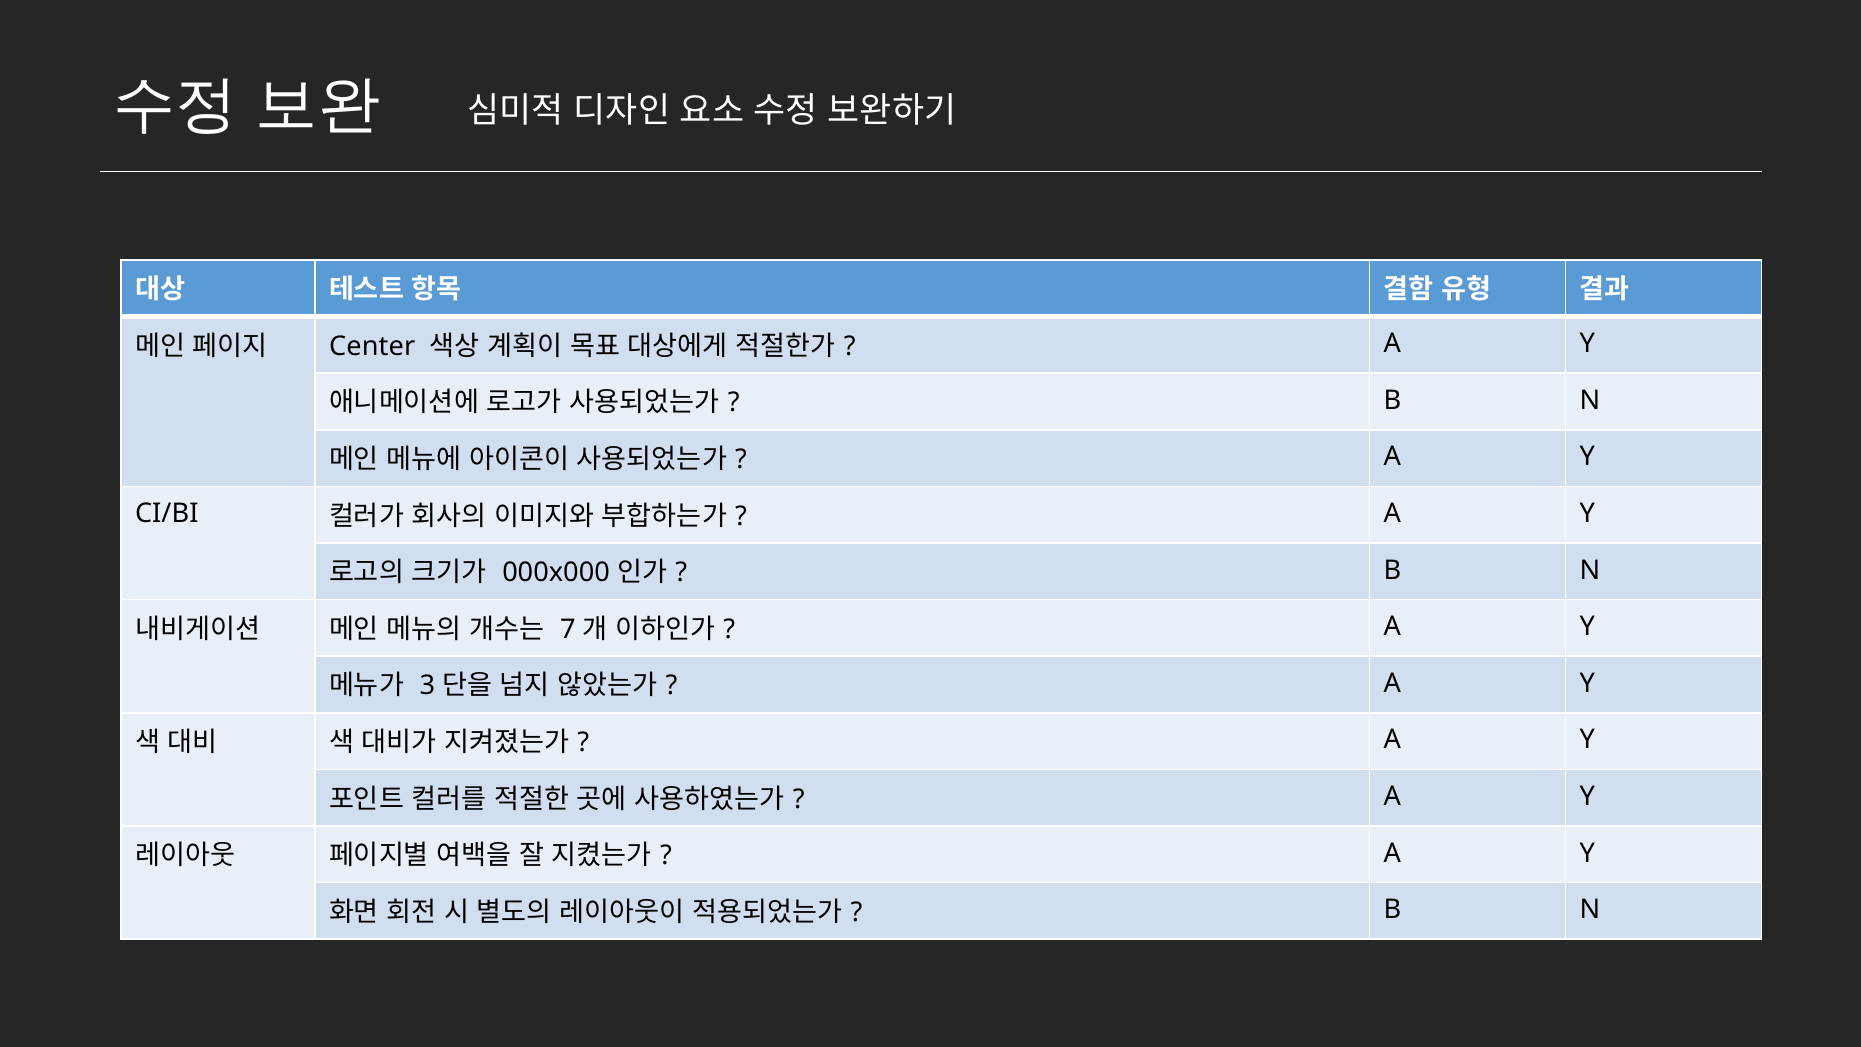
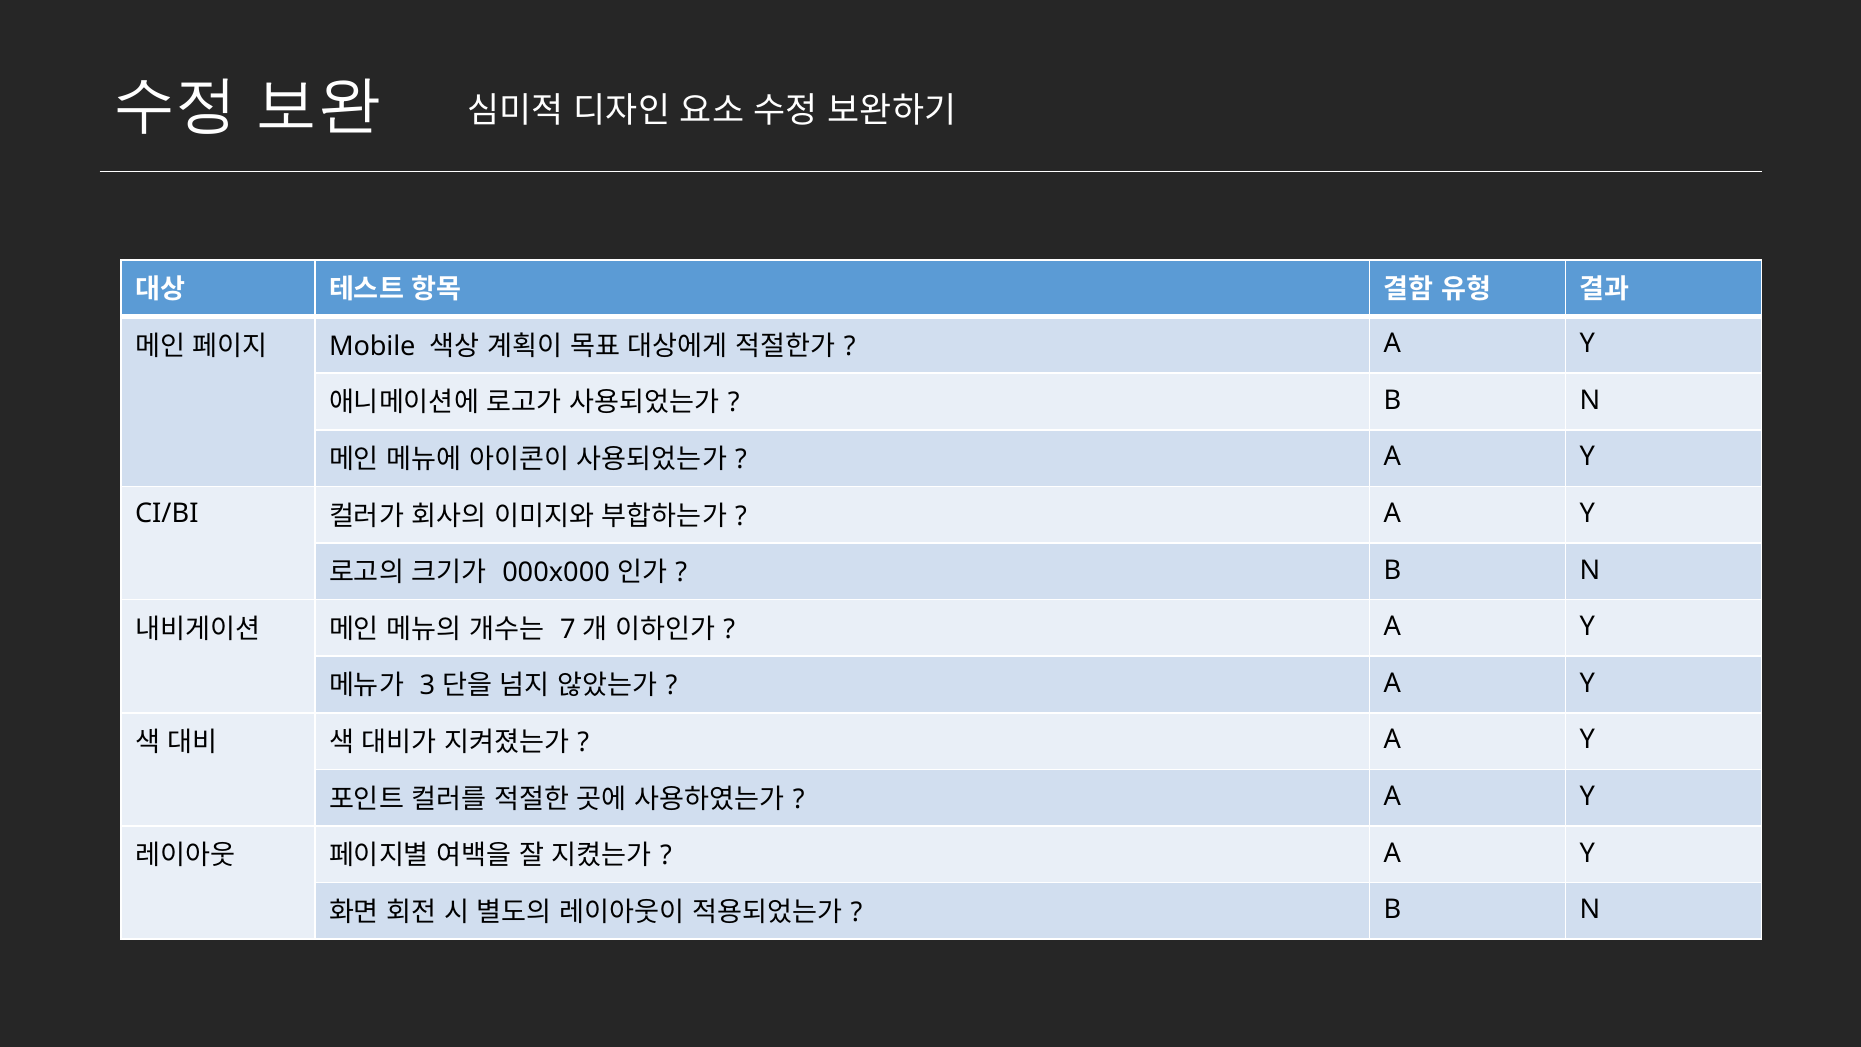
Center: Center -> Mobile (372, 346)
